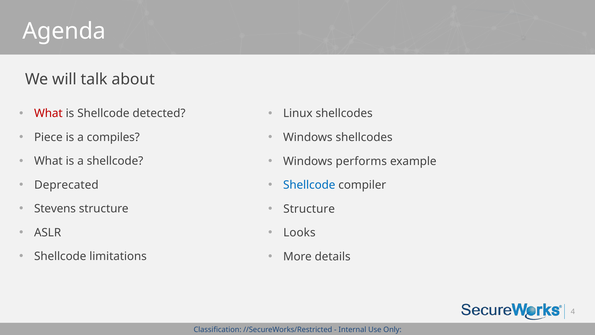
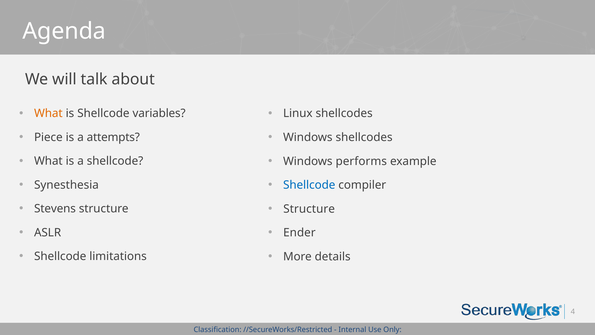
What colour: red -> orange (48, 113)
detected: detected -> variables (159, 113)
compiles: compiles -> attempts (113, 137)
Deprecated: Deprecated -> Synesthesia (66, 185)
Looks: Looks -> Ender (299, 233)
